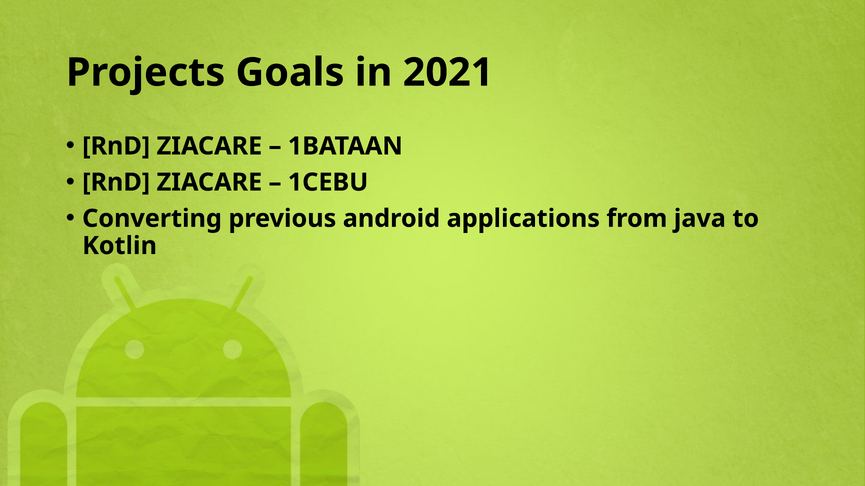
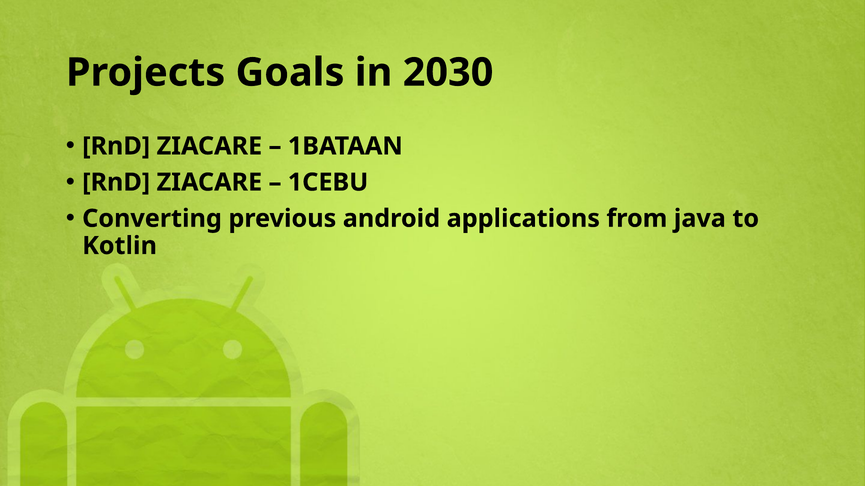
2021: 2021 -> 2030 (448, 73)
